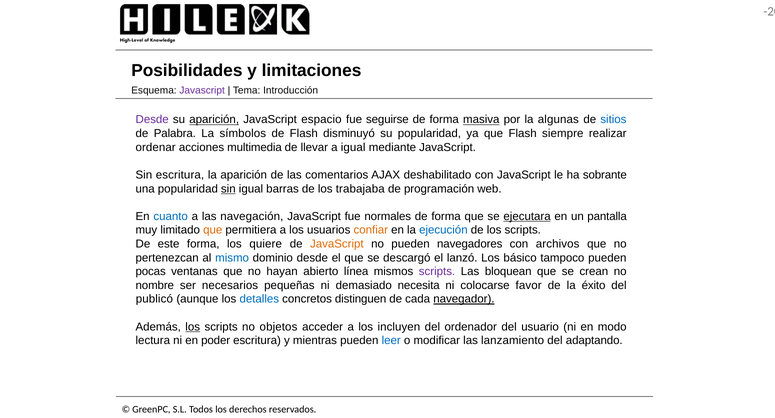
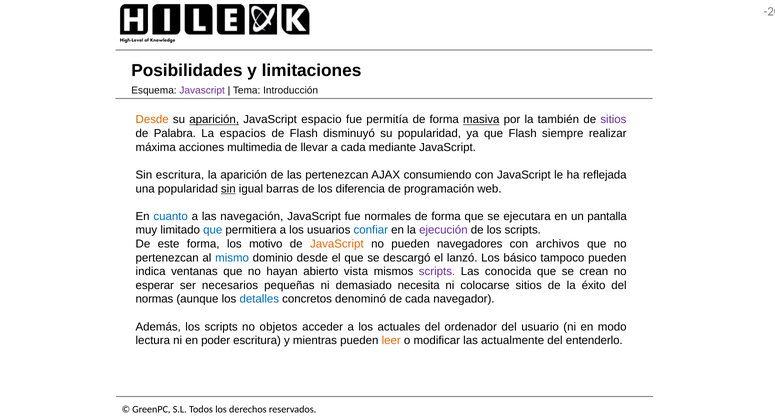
Desde colour: purple -> orange (152, 120)
seguirse: seguirse -> permitía (387, 120)
algunas: algunas -> también (558, 120)
sitios colour: blue -> purple (613, 120)
símbolos: símbolos -> espacios (243, 134)
ordenar: ordenar -> máxima (156, 147)
a igual: igual -> cada (353, 147)
las comentarios: comentarios -> pertenezcan (337, 175)
deshabilitado: deshabilitado -> consumiendo (438, 175)
sobrante: sobrante -> reflejada (605, 175)
trabajaba: trabajaba -> diferencia (360, 189)
ejecutara underline: present -> none (527, 216)
que colour: orange -> blue (213, 230)
confiar colour: orange -> blue (371, 230)
ejecución colour: blue -> purple (443, 230)
quiere: quiere -> motivo (266, 244)
pocas: pocas -> indica (151, 272)
línea: línea -> vista (356, 272)
bloquean: bloquean -> conocida (508, 272)
nombre: nombre -> esperar (155, 285)
colocarse favor: favor -> sitios (529, 285)
publicó: publicó -> normas (154, 299)
distinguen: distinguen -> denominó (361, 299)
navegador underline: present -> none (464, 299)
los underline: present -> none (193, 327)
incluyen: incluyen -> actuales (399, 327)
leer colour: blue -> orange (391, 341)
lanzamiento: lanzamiento -> actualmente (513, 341)
adaptando: adaptando -> entenderlo (594, 341)
